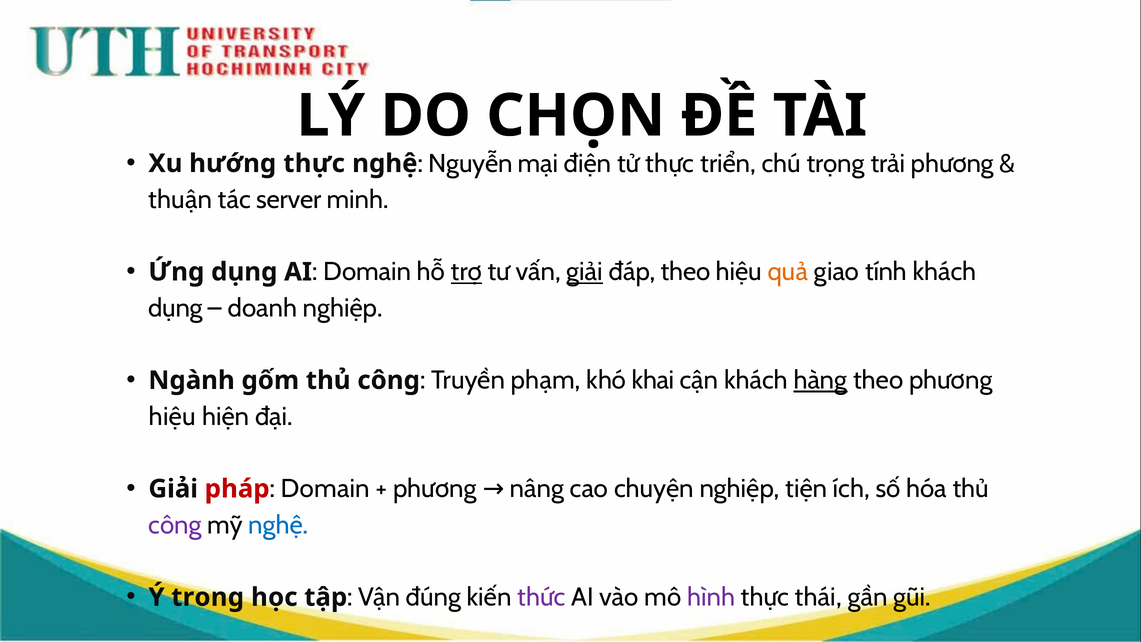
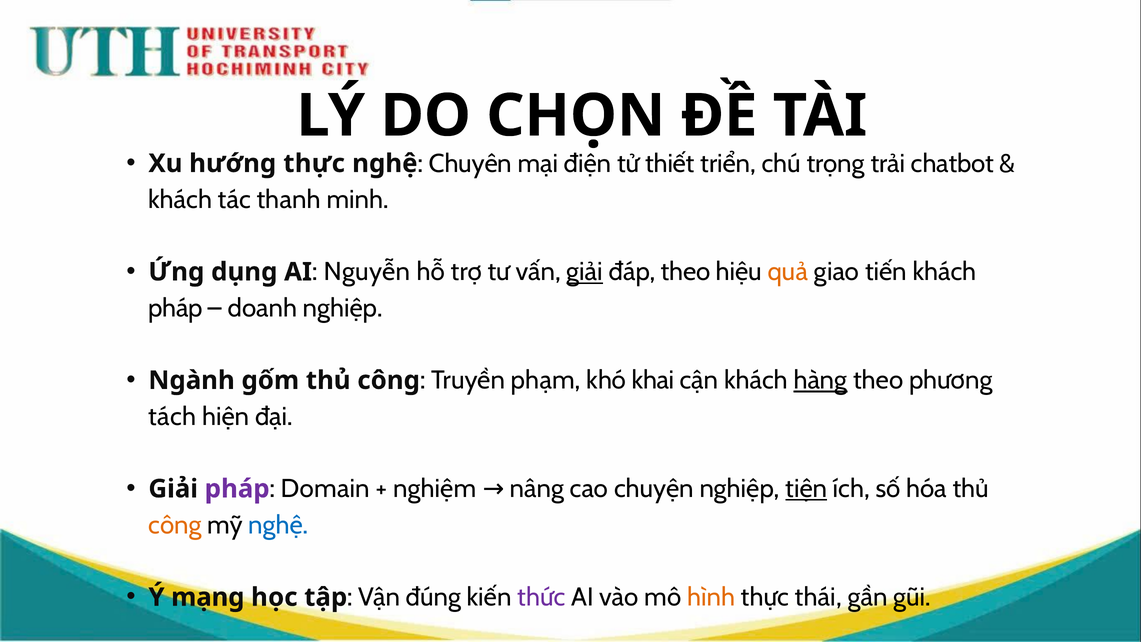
Nguyễn: Nguyễn -> Chuyên (470, 163)
thực: thực -> thiết (670, 163)
trải phương: phương -> chatbot (952, 163)
thuận: thuận -> khách (180, 200)
server: server -> thanh (289, 200)
Domain: Domain -> Nguyễn (367, 272)
trợ underline: present -> none (466, 272)
tính: tính -> tiến (886, 272)
dụng: dụng -> pháp (175, 308)
hiệu: hiệu -> tách (172, 416)
pháp colour: red -> purple (237, 489)
phương: phương -> nghiệm (435, 489)
tiện underline: none -> present (806, 489)
công colour: purple -> orange (175, 525)
Ý trọng: trọng -> mạng (208, 597)
hình colour: purple -> orange (711, 597)
